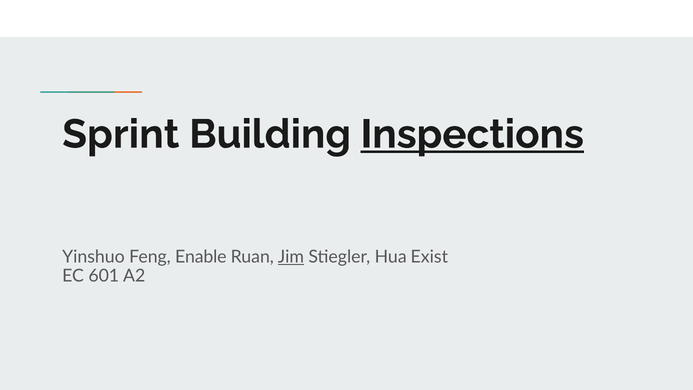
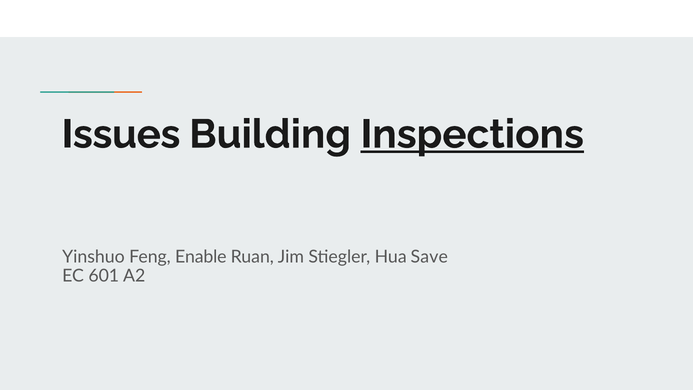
Sprint: Sprint -> Issues (121, 134)
Jim underline: present -> none (291, 257)
Exist: Exist -> Save (429, 257)
